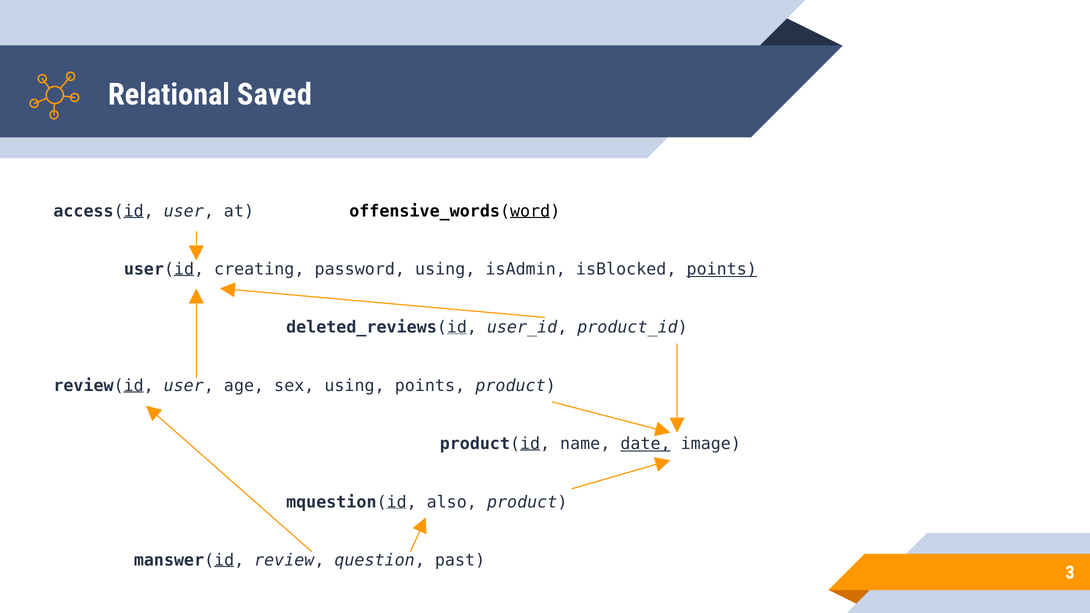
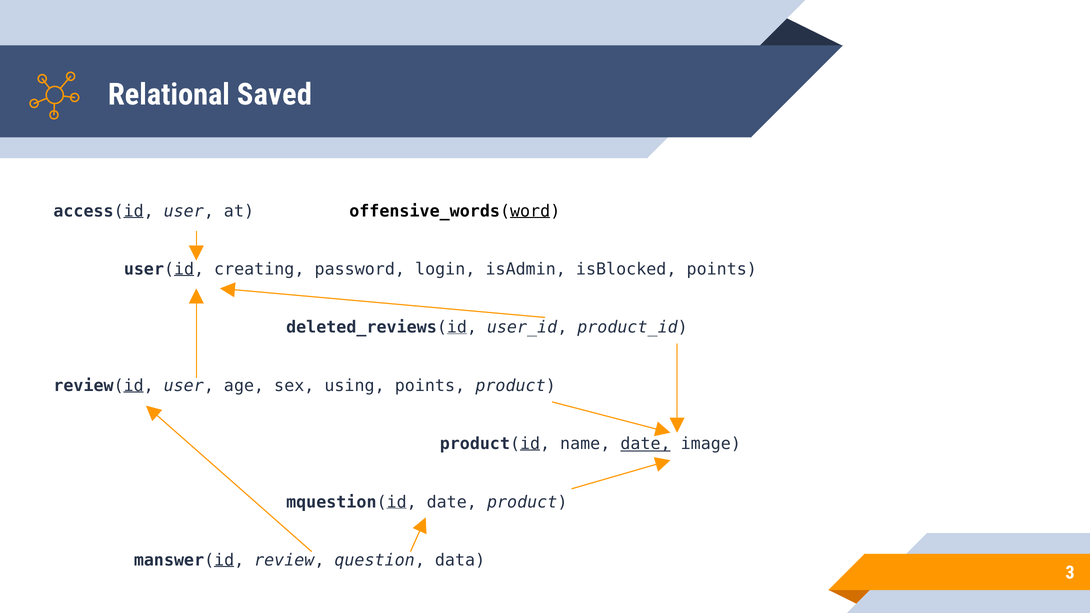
password using: using -> login (445, 269)
points underline: present -> none (722, 269)
mquestion(id also: also -> date (452, 502)
past: past -> data (460, 560)
